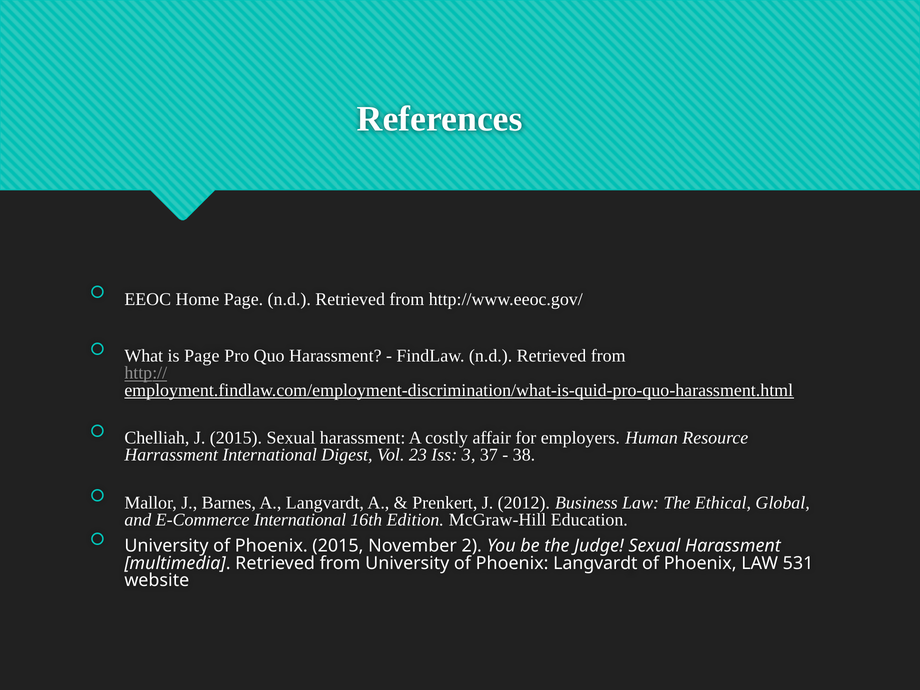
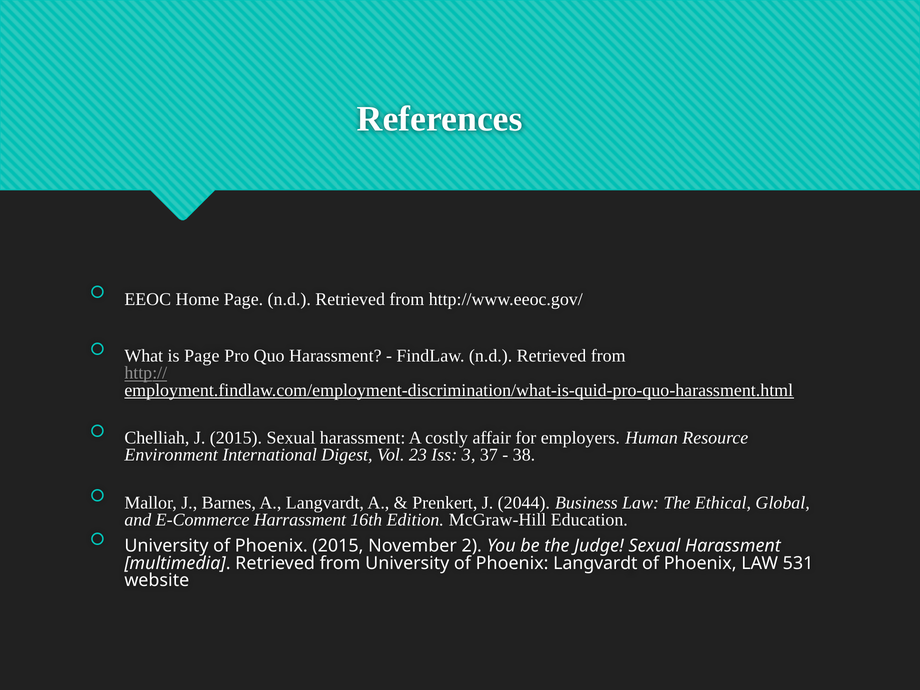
Harrassment: Harrassment -> Environment (171, 455)
2012: 2012 -> 2044 (524, 503)
E-Commerce International: International -> Harrassment (300, 520)
